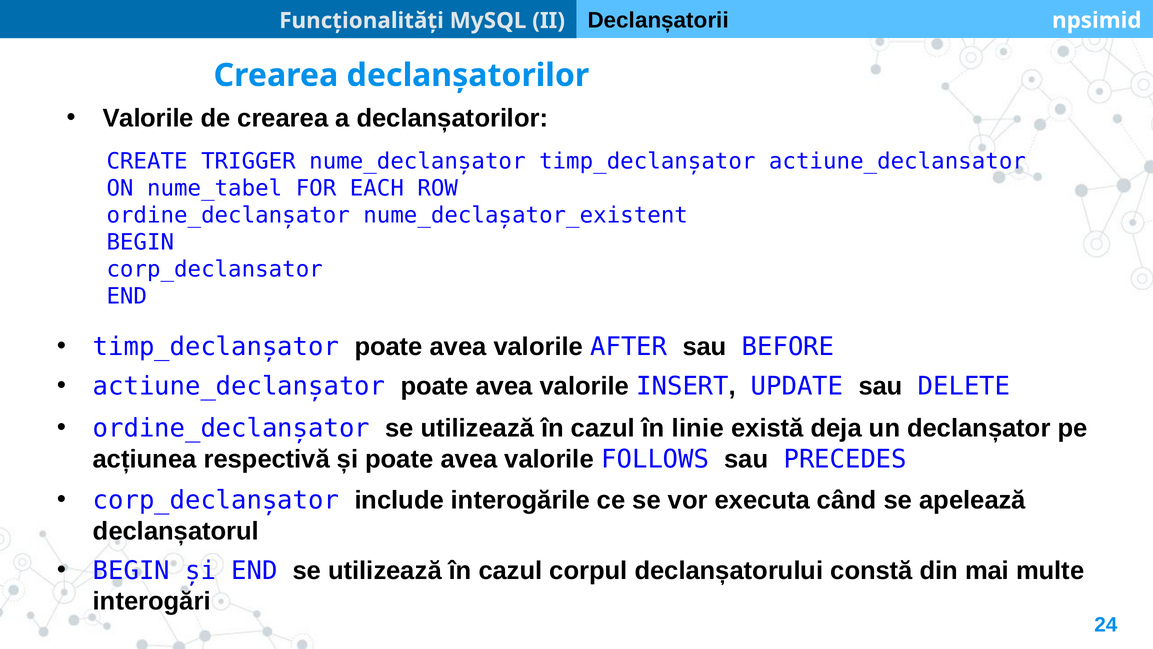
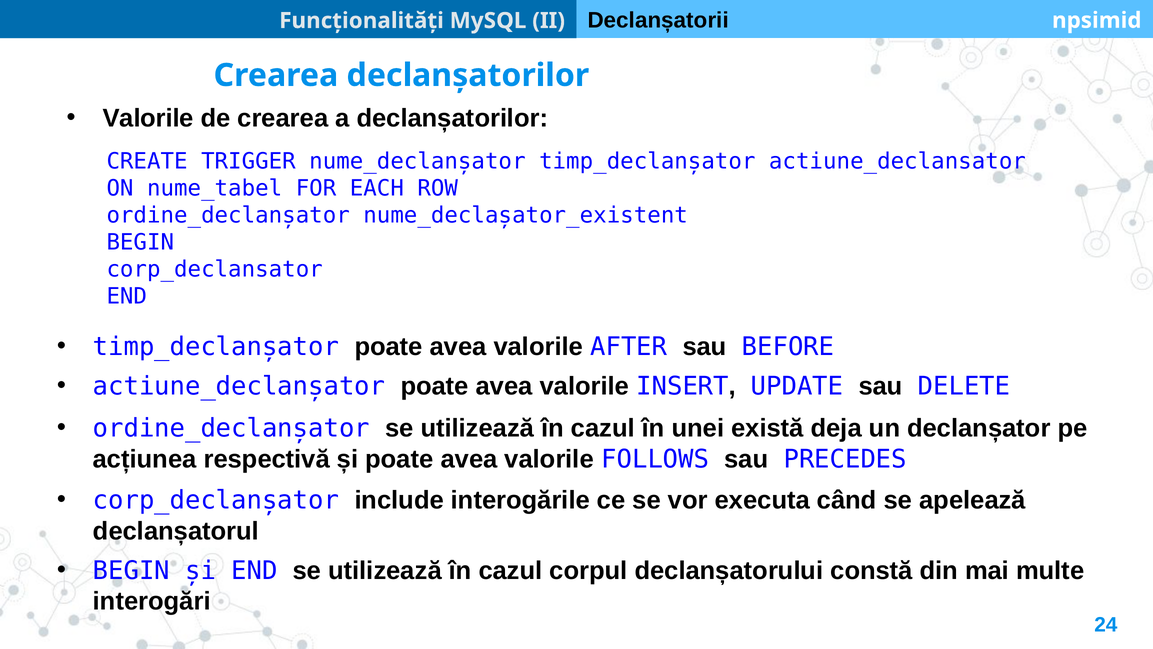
linie: linie -> unei (698, 428)
